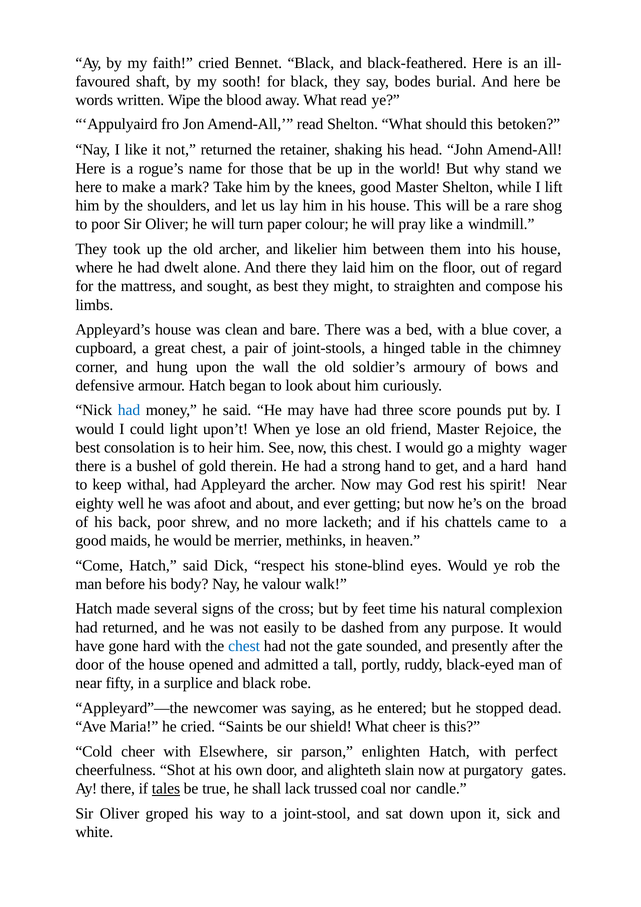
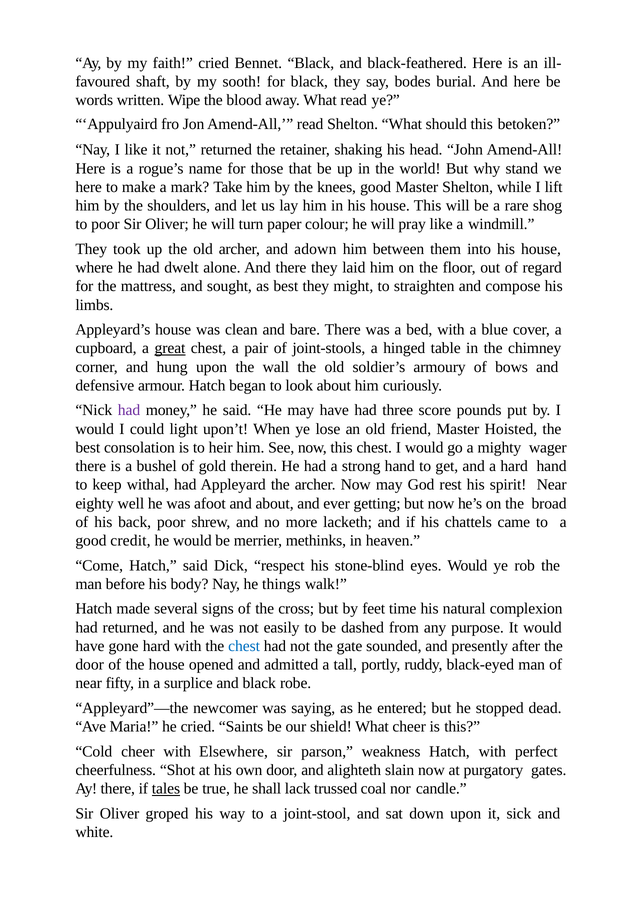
likelier: likelier -> adown (315, 249)
great underline: none -> present (170, 348)
had colour: blue -> purple (129, 410)
Rejoice: Rejoice -> Hoisted (511, 429)
maids: maids -> credit (130, 541)
valour: valour -> things (281, 584)
enlighten: enlighten -> weakness (391, 752)
